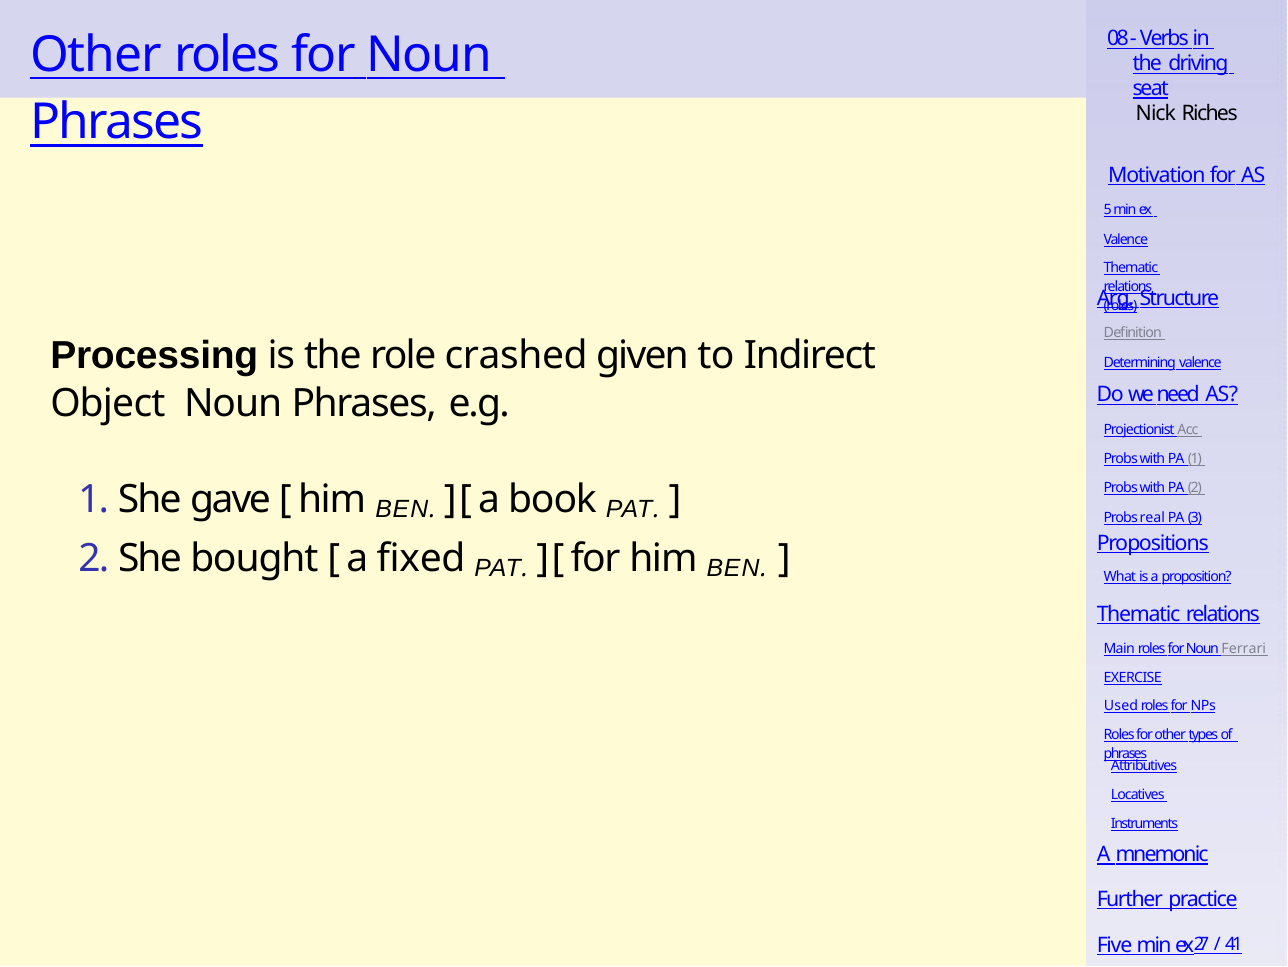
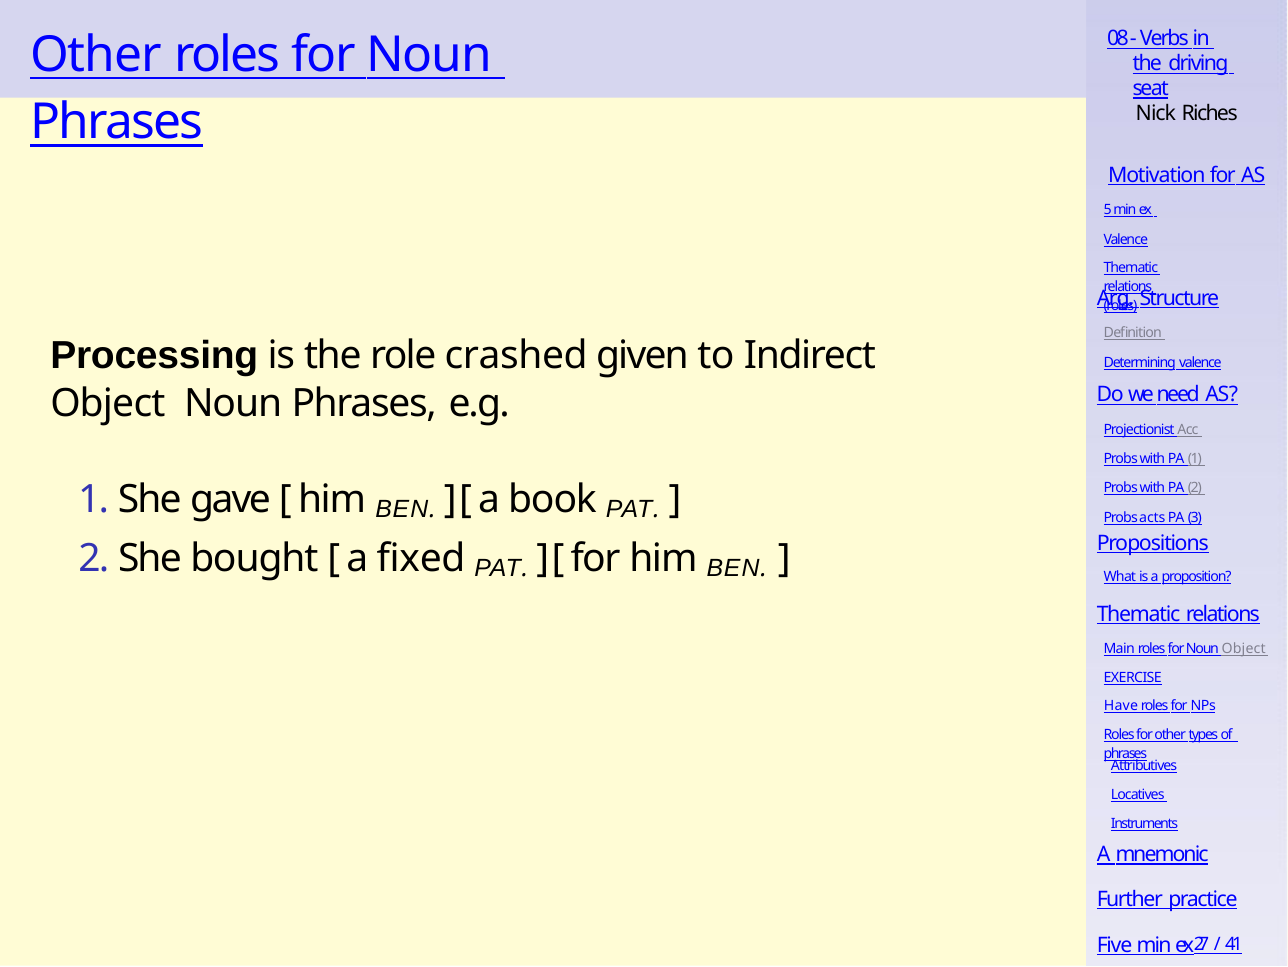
real: real -> acts (1152, 517)
Noun Ferrari: Ferrari -> Object (1244, 649)
Used: Used -> Have (1121, 706)
